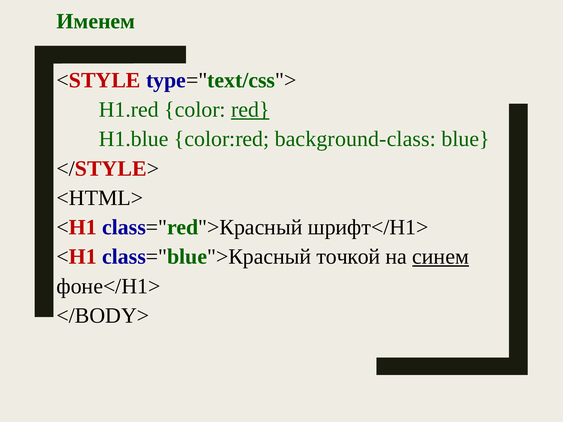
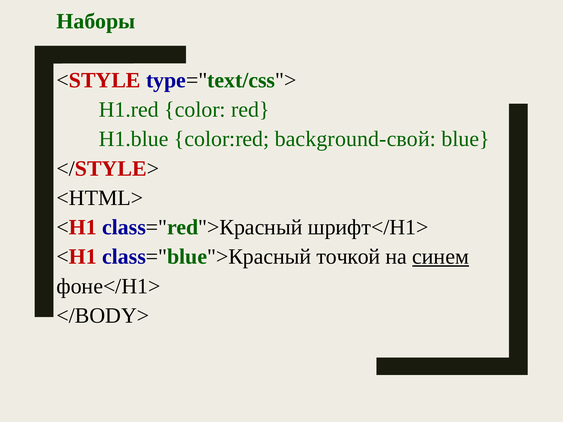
Именем: Именем -> Наборы (96, 21)
red underline: present -> none (250, 110)
background-class: background-class -> background-свой (355, 139)
